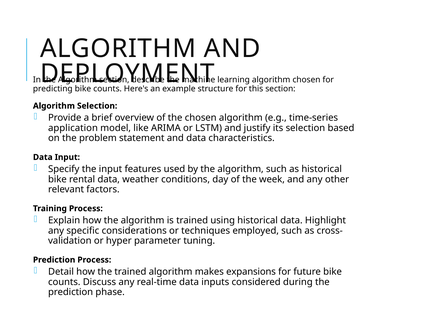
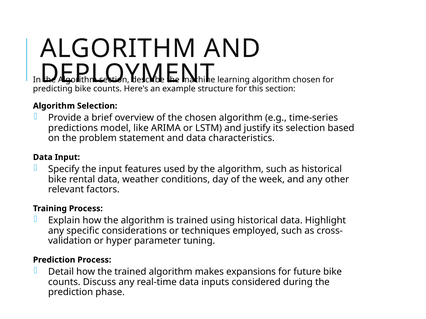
application: application -> predictions (73, 128)
